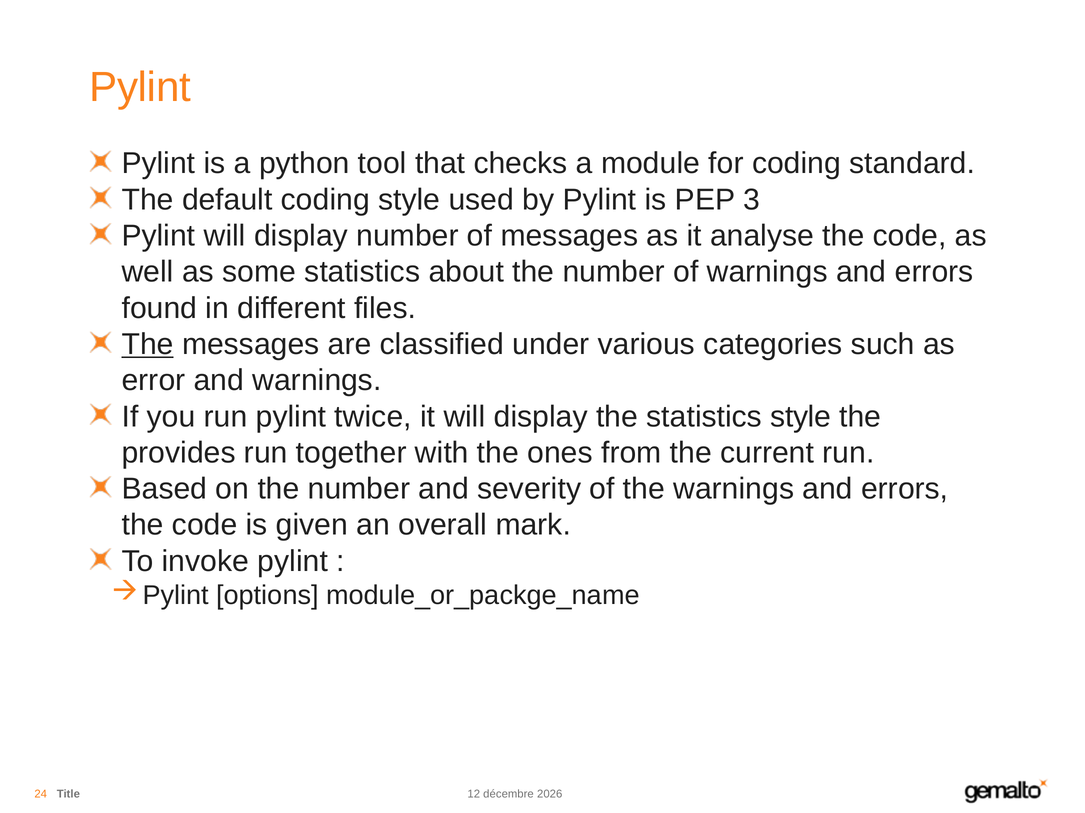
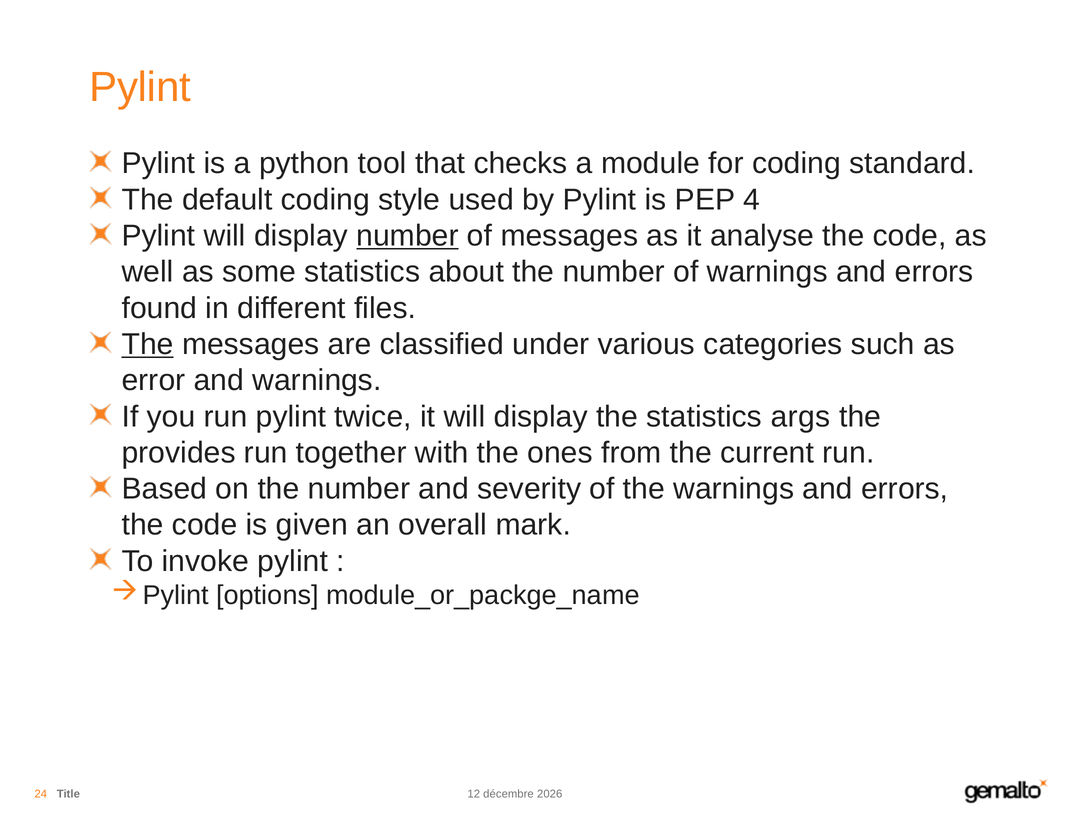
3: 3 -> 4 (752, 200)
number underline: none -> present (407, 236)
statistics style: style -> args (800, 417)
